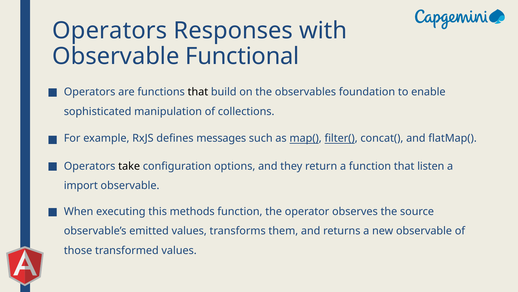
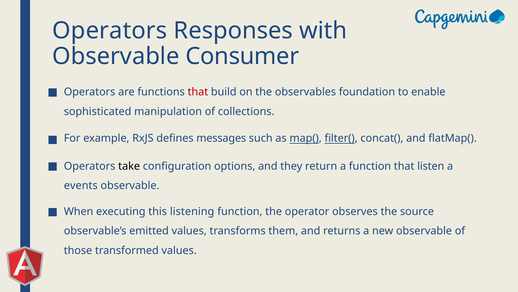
Functional: Functional -> Consumer (242, 56)
that colour: black -> red (198, 92)
import: import -> events (81, 185)
methods: methods -> listening (192, 211)
